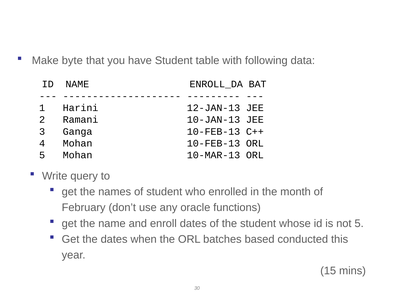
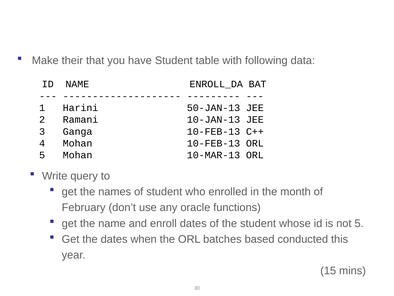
byte: byte -> their (72, 61)
12-JAN-13: 12-JAN-13 -> 50-JAN-13 (214, 108)
